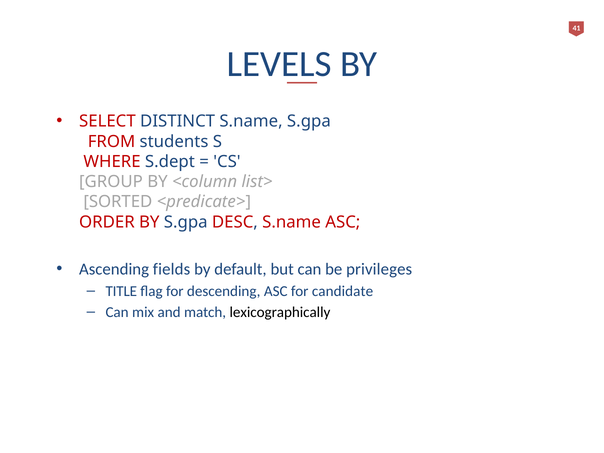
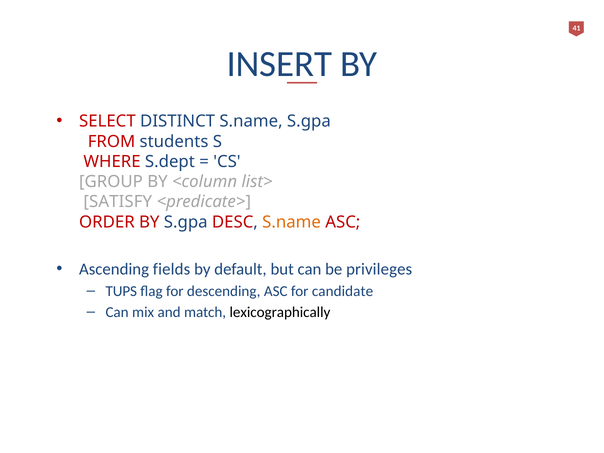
LEVELS: LEVELS -> INSERT (279, 64)
SORTED: SORTED -> SATISFY (118, 202)
S.name colour: red -> orange (292, 222)
TITLE: TITLE -> TUPS (121, 291)
